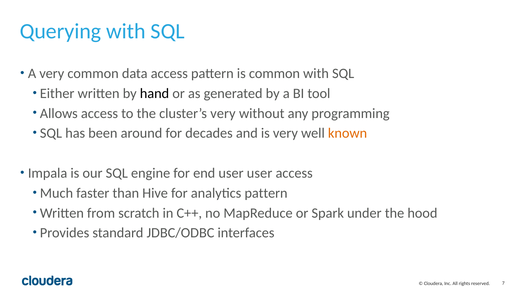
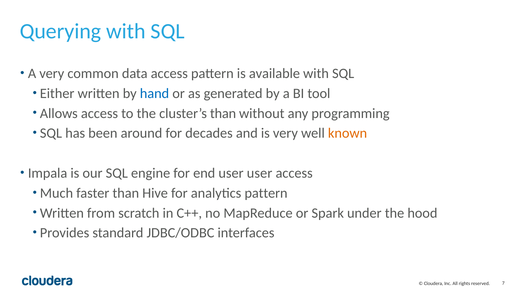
is common: common -> available (274, 73)
hand colour: black -> blue (155, 93)
cluster’s very: very -> than (223, 113)
